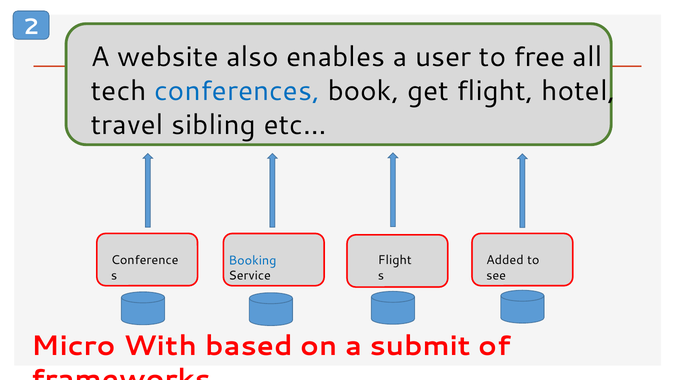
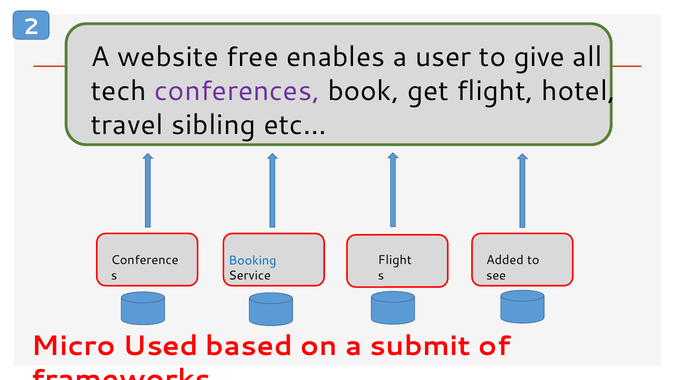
also: also -> free (253, 57)
free: free -> give (539, 57)
conferences colour: blue -> purple (237, 91)
With: With -> Used (161, 346)
